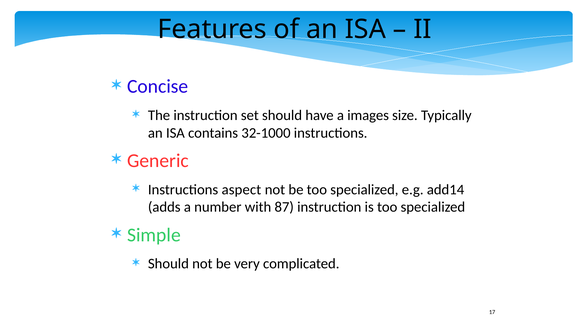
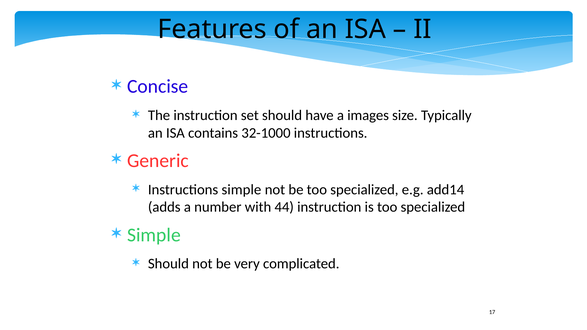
Instructions aspect: aspect -> simple (241, 190)
87: 87 -> 44 (284, 207)
